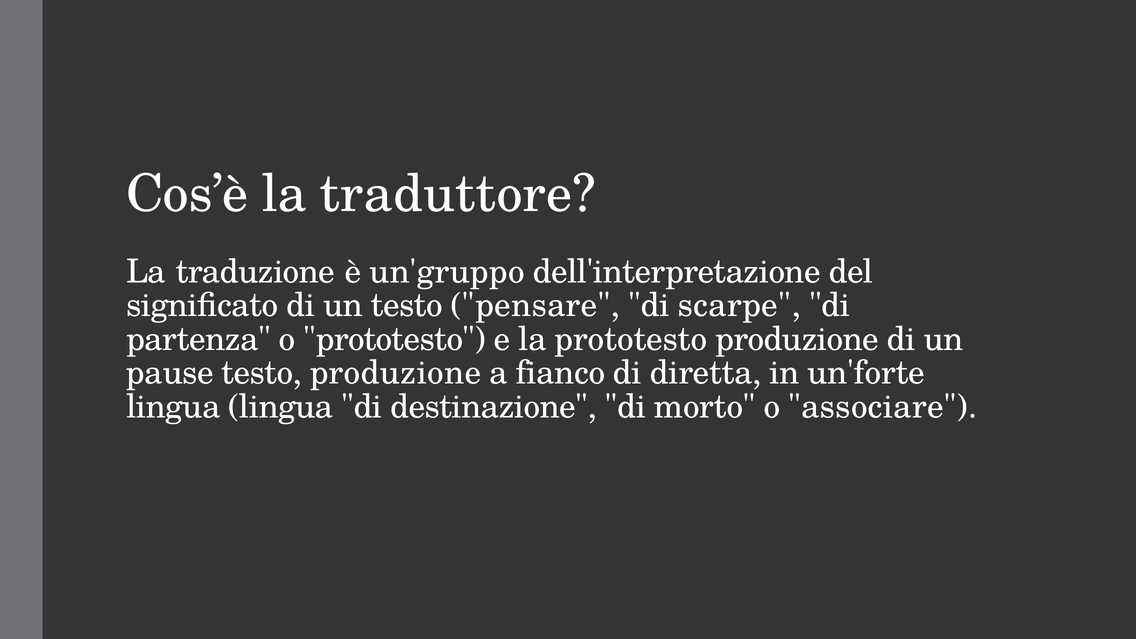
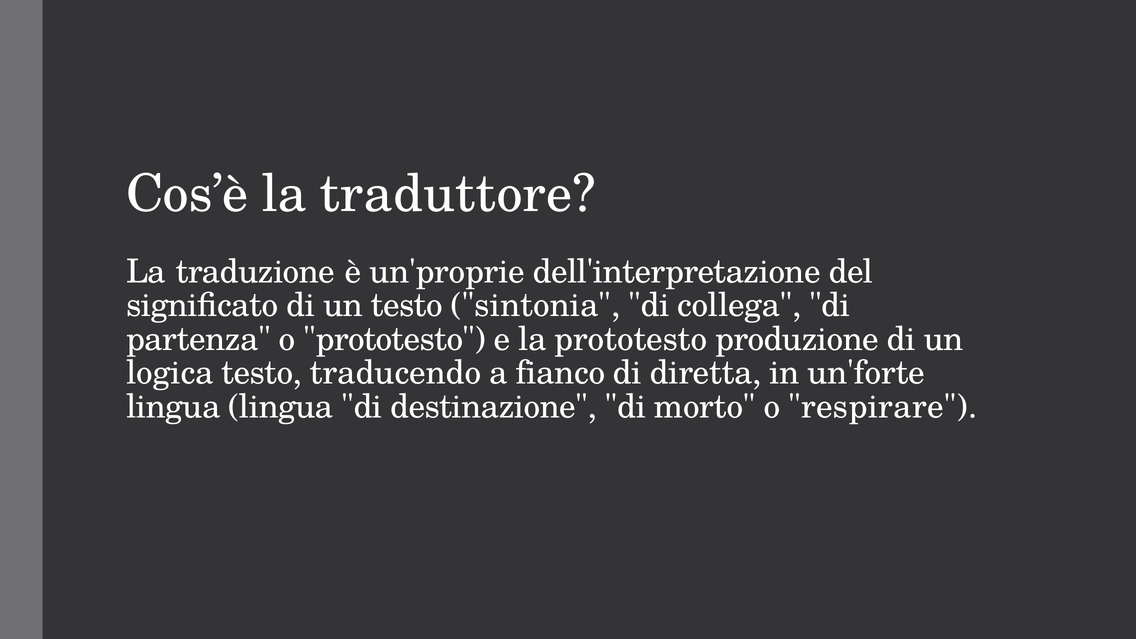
un'gruppo: un'gruppo -> un'proprie (447, 272)
pensare: pensare -> sintonia (536, 306)
scarpe: scarpe -> collega (739, 306)
pause: pause -> logica (170, 373)
testo produzione: produzione -> traducendo (396, 373)
associare: associare -> respirare (883, 407)
